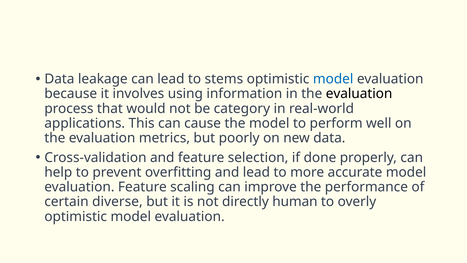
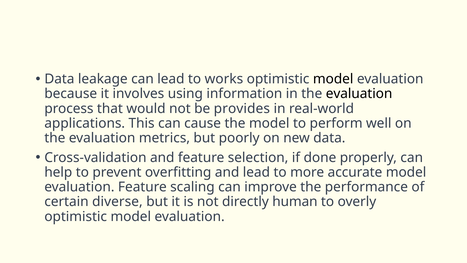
stems: stems -> works (224, 79)
model colour: blue -> black (333, 79)
category: category -> provides (242, 108)
